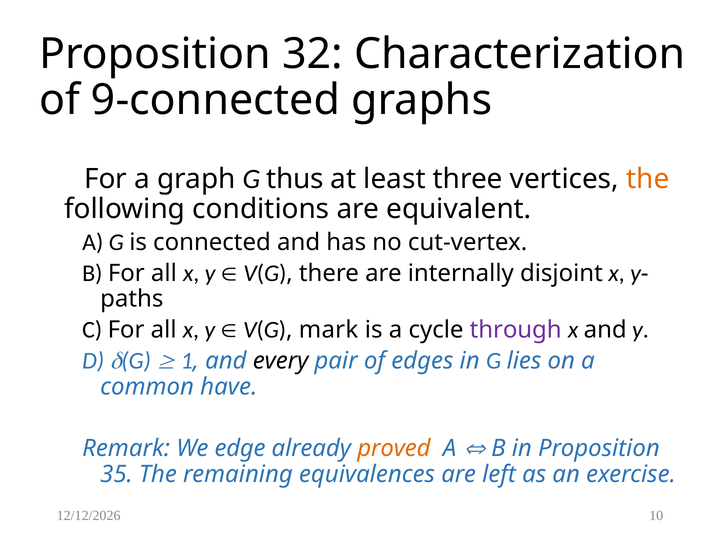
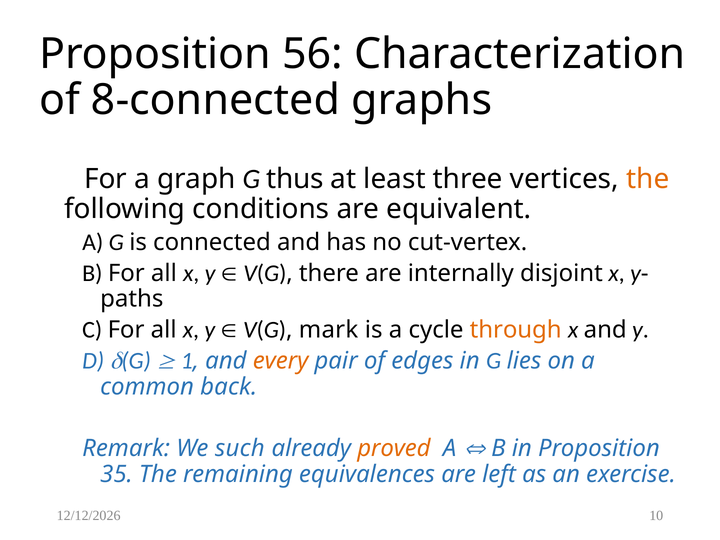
32: 32 -> 56 (312, 54)
9-connected: 9-connected -> 8-connected (216, 100)
through colour: purple -> orange (516, 330)
every colour: black -> orange (281, 361)
have: have -> back (229, 387)
edge: edge -> such (240, 449)
